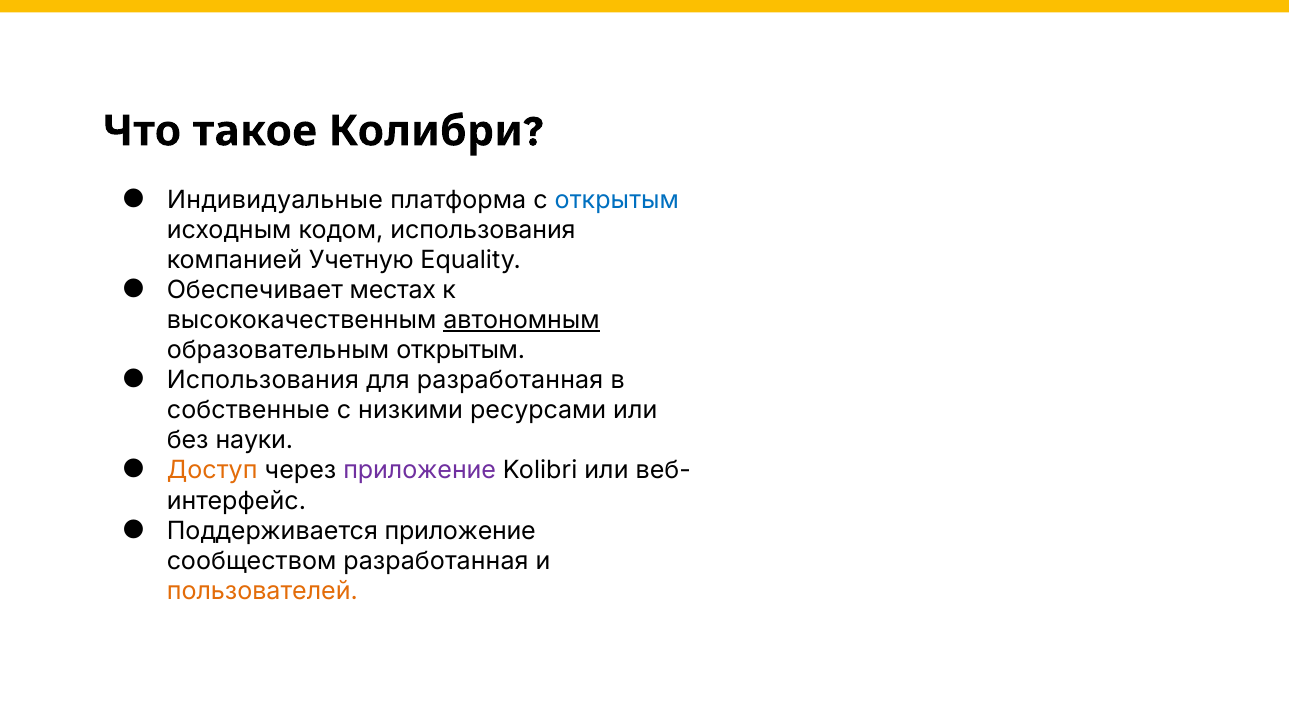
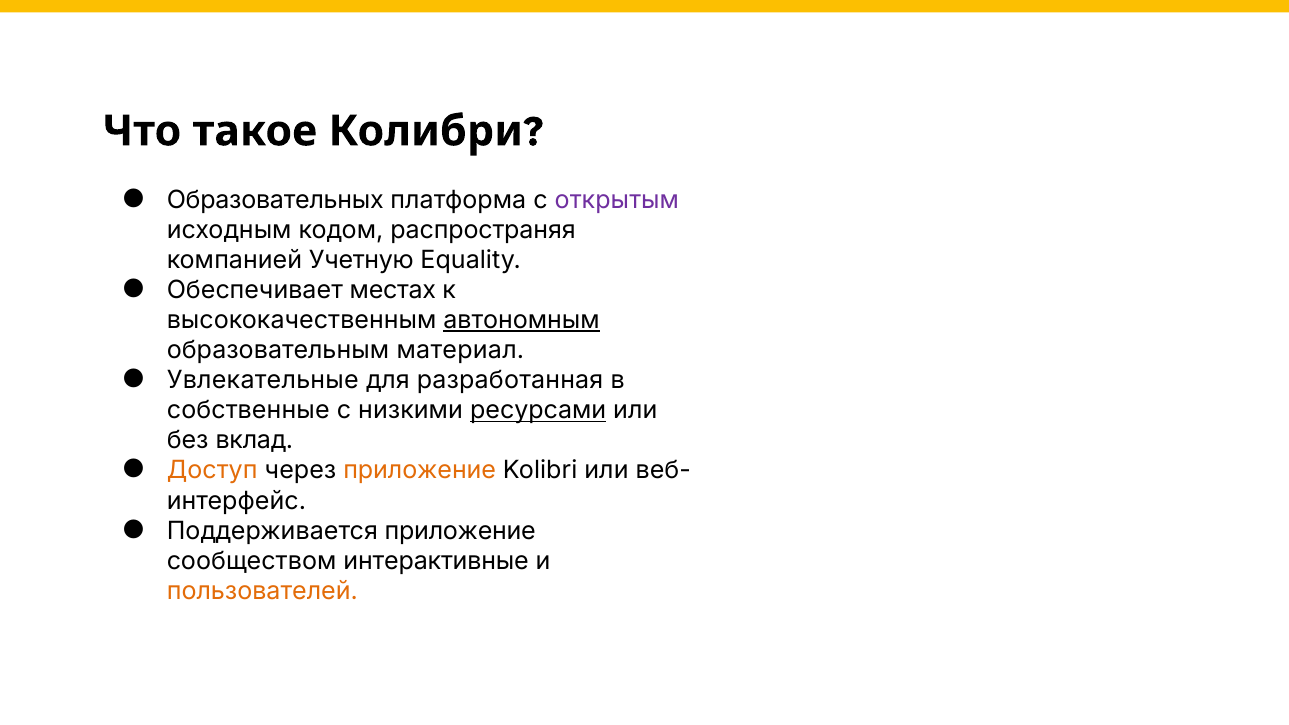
Индивидуальные: Индивидуальные -> Образовательных (275, 200)
открытым colour: blue -> purple (617, 200)
кодом использования: использования -> распространяя (483, 230)
образовательным открытым: открытым -> материал (460, 350)
Использования: Использования -> Увлекательные (263, 380)
ресурсами underline: none -> present (538, 411)
науки: науки -> вклад (254, 441)
приложение colour: purple -> orange (420, 471)
сообществом разработанная: разработанная -> интерактивные (436, 561)
